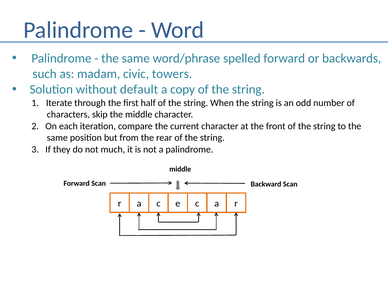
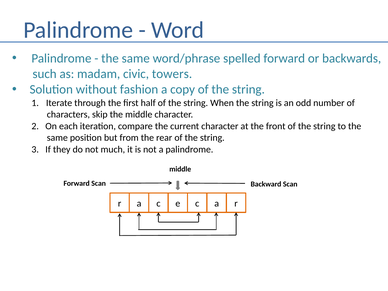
default: default -> fashion (139, 89)
